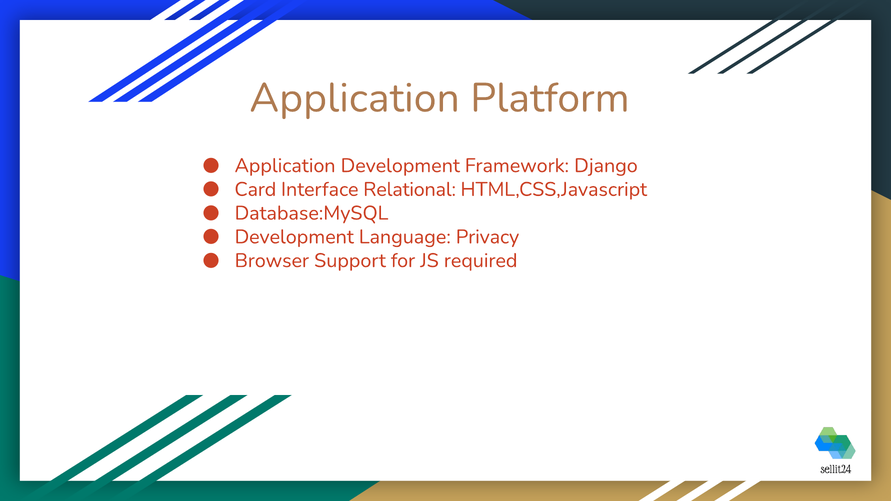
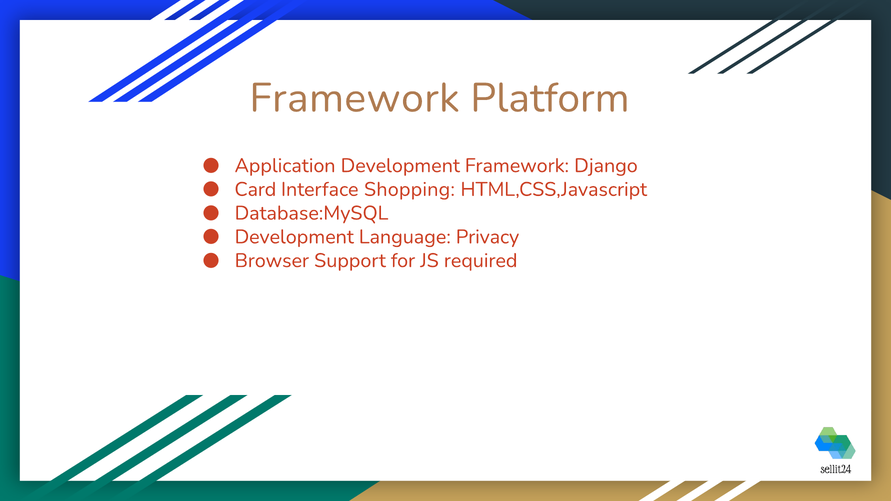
Application: Application -> Framework (354, 98)
Relational: Relational -> Shopping (409, 189)
